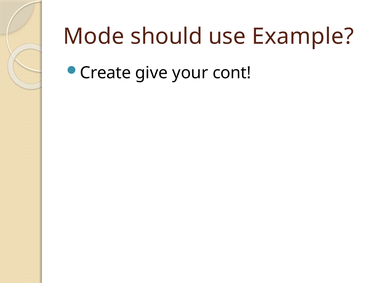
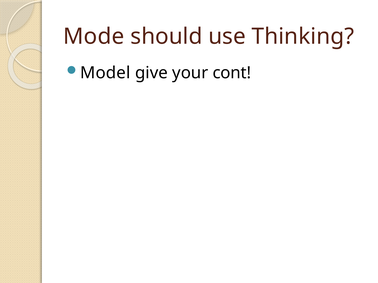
Example: Example -> Thinking (303, 37)
Create: Create -> Model (105, 73)
